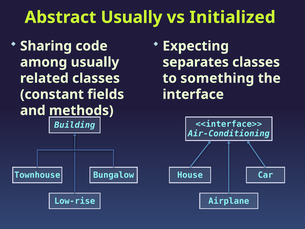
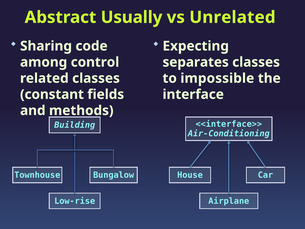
Initialized: Initialized -> Unrelated (232, 17)
among usually: usually -> control (95, 62)
something: something -> impossible (217, 78)
